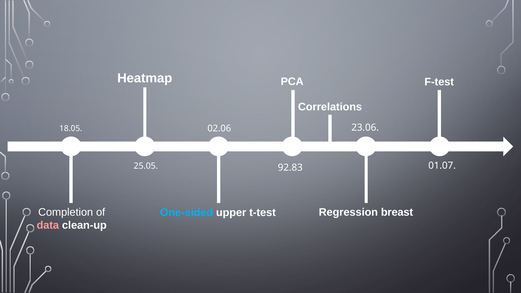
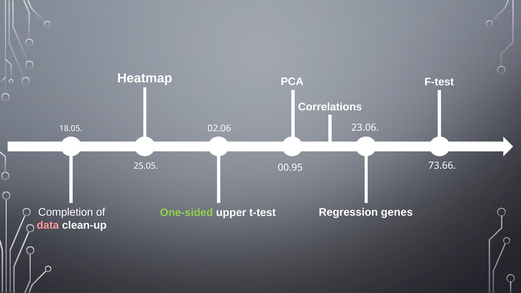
01.07: 01.07 -> 73.66 (442, 166)
92.83: 92.83 -> 00.95 (290, 168)
breast: breast -> genes (397, 212)
One-sided colour: light blue -> light green (187, 213)
